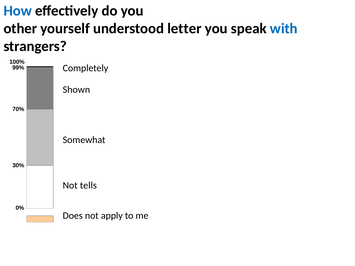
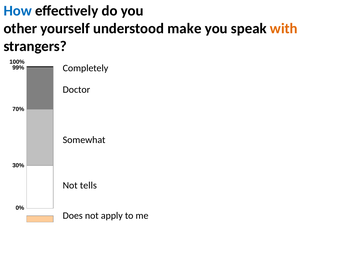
letter: letter -> make (184, 29)
with colour: blue -> orange (284, 29)
Shown: Shown -> Doctor (76, 90)
